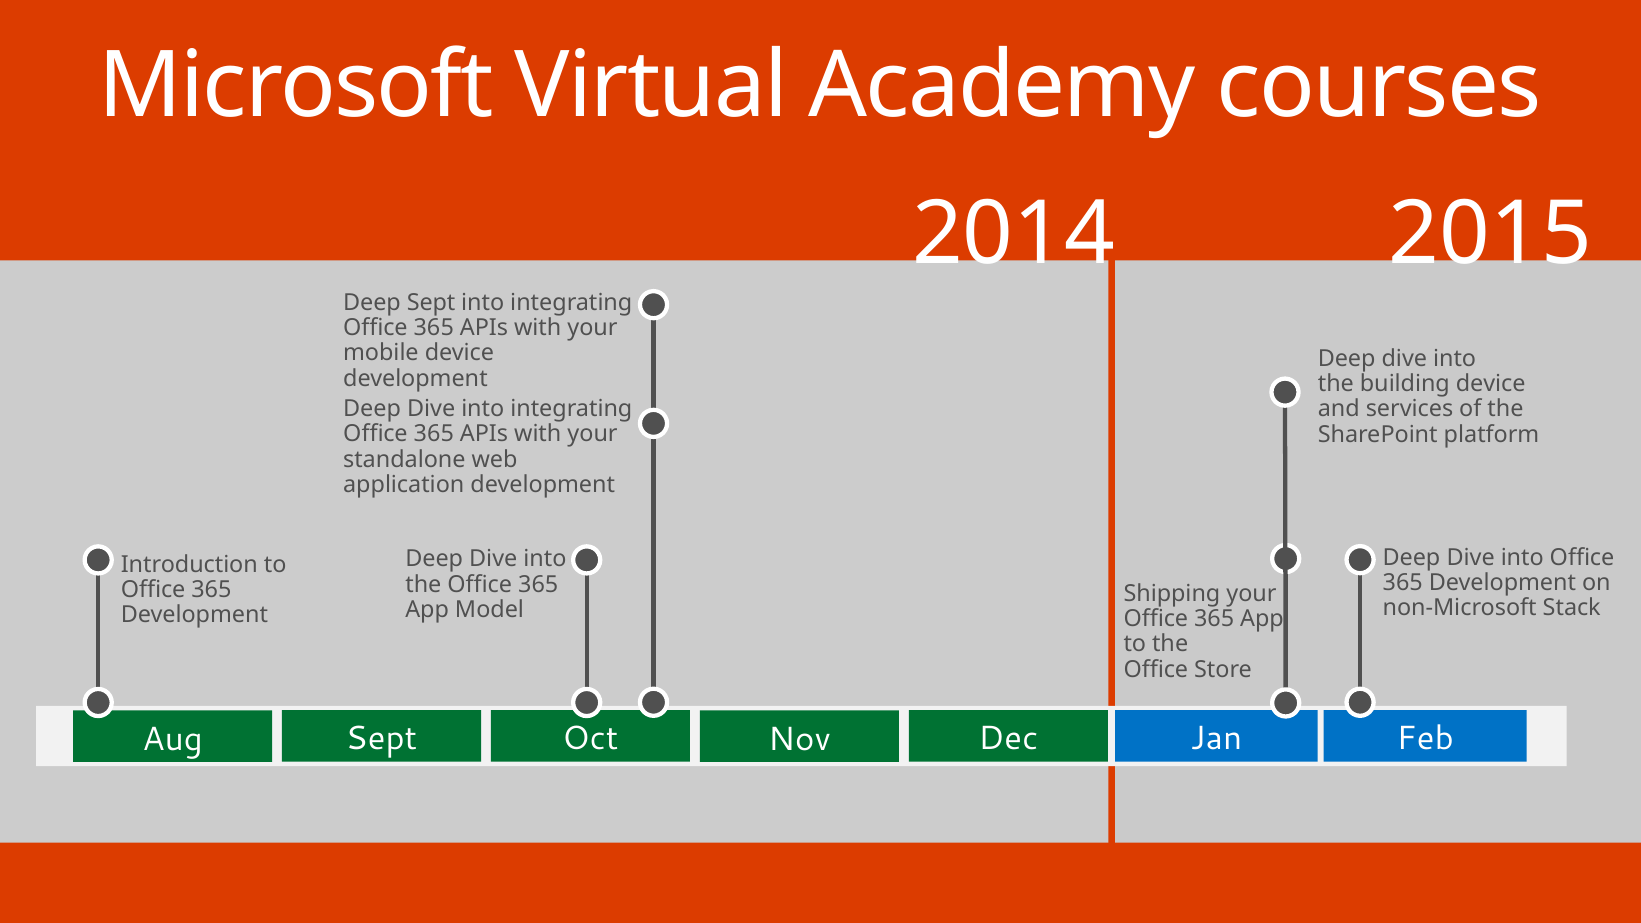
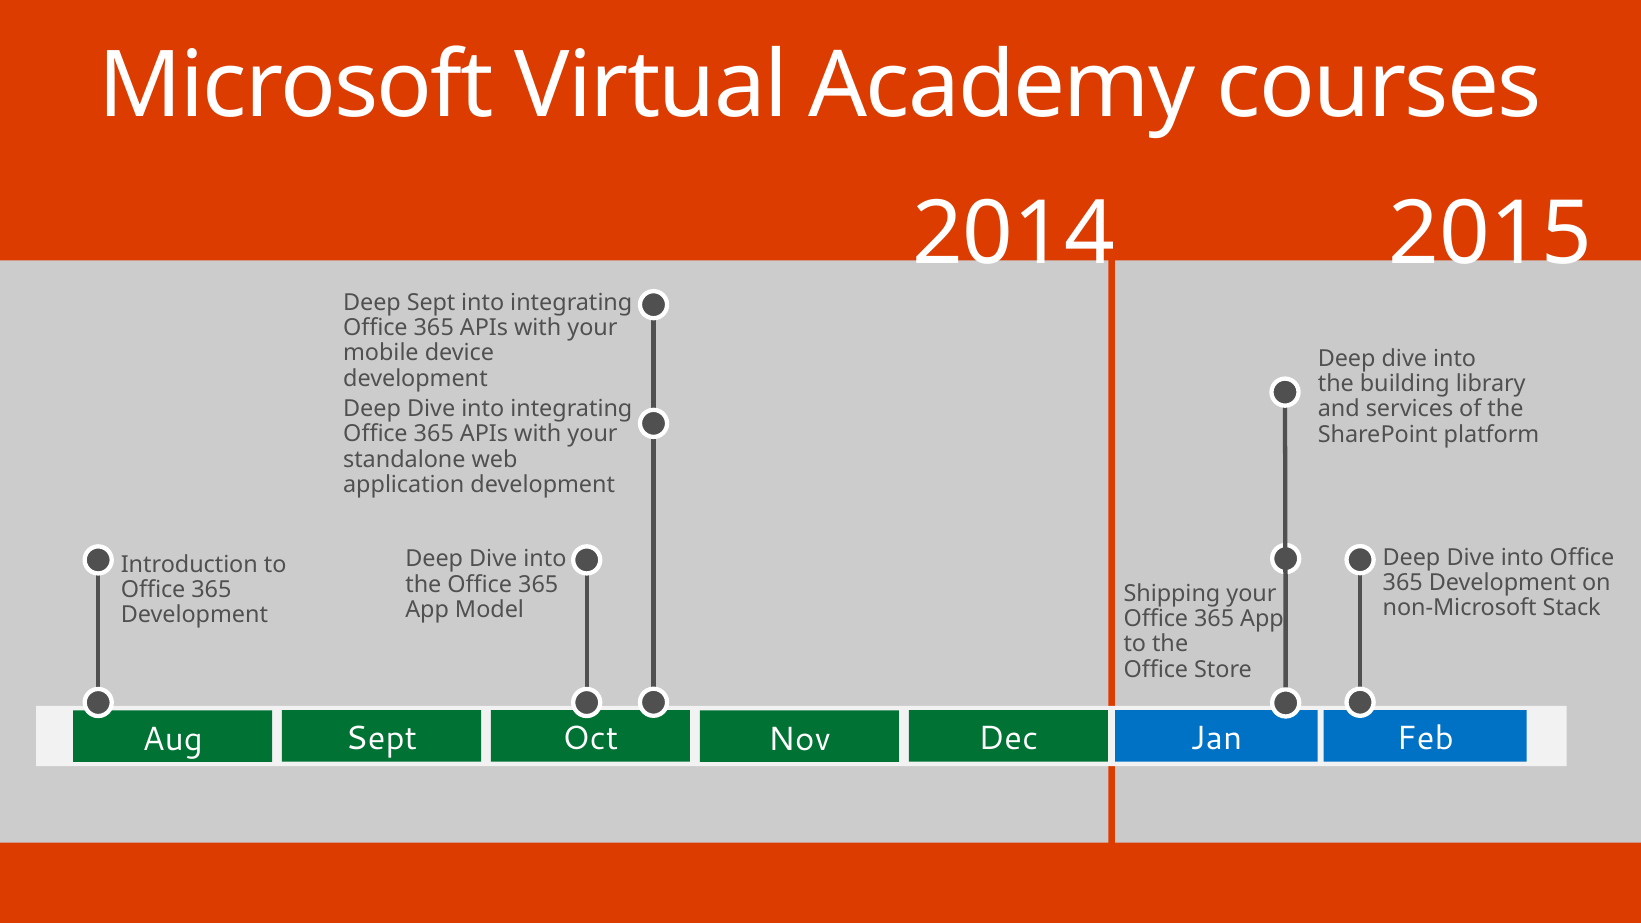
building device: device -> library (1491, 384)
